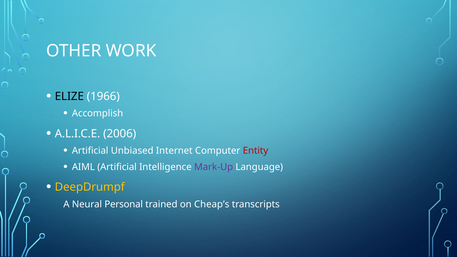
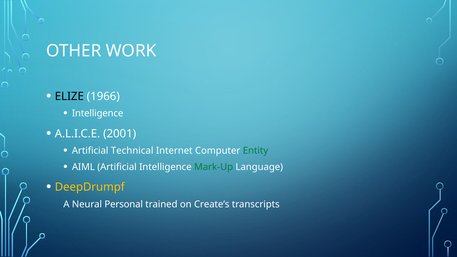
Accomplish: Accomplish -> Intelligence (98, 114)
2006: 2006 -> 2001 (120, 134)
Unbiased: Unbiased -> Technical (132, 151)
Entity colour: red -> green (256, 151)
Mark-Up colour: purple -> green (214, 167)
Cheap’s: Cheap’s -> Create’s (212, 204)
